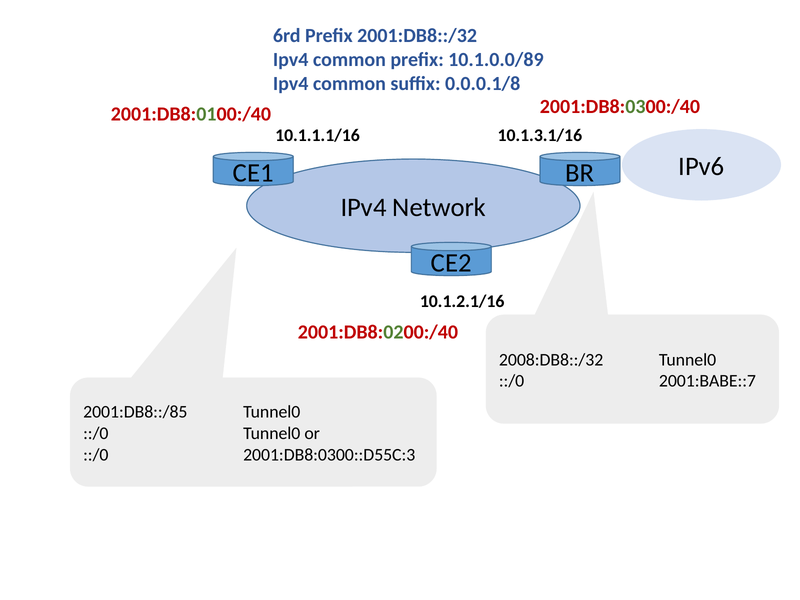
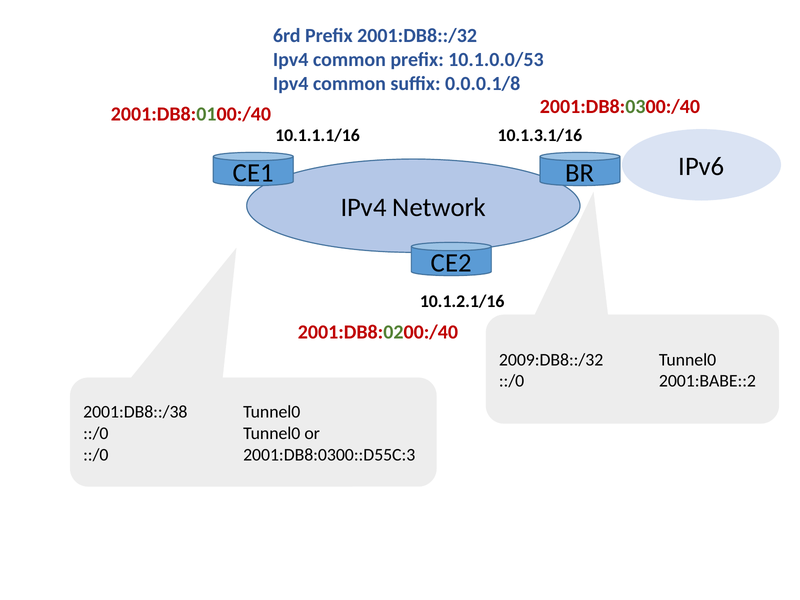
10.1.0.0/89: 10.1.0.0/89 -> 10.1.0.0/53 (496, 60)
2008:DB8::/32: 2008:DB8::/32 -> 2009:DB8::/32 (551, 360)
2001:BABE::7: 2001:BABE::7 -> 2001:BABE::2 (707, 381)
2001:DB8::/85: 2001:DB8::/85 -> 2001:DB8::/38 (135, 412)
